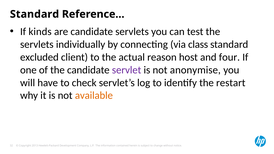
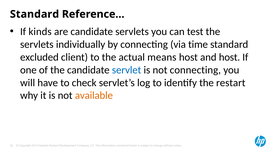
class: class -> time (198, 44)
reason: reason -> means (162, 57)
and four: four -> host (229, 57)
servlet colour: purple -> blue (127, 70)
not anonymise: anonymise -> connecting (195, 70)
